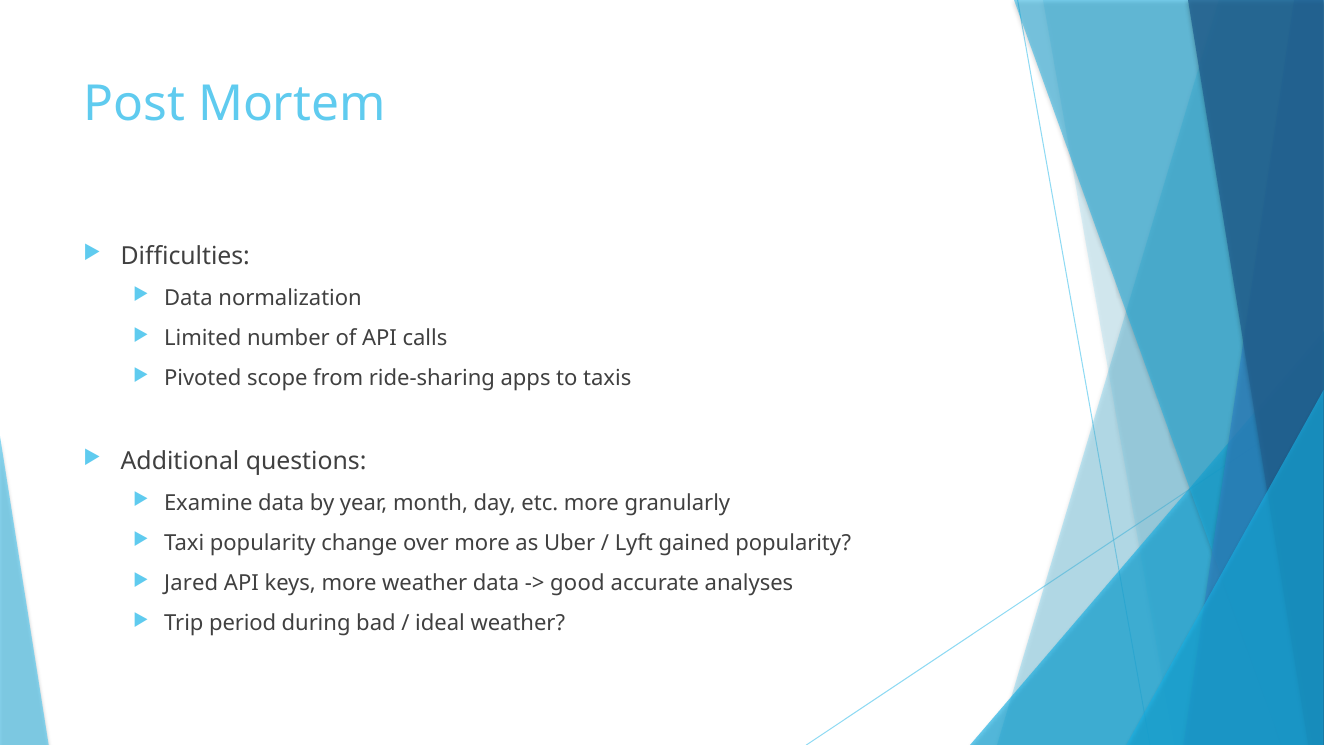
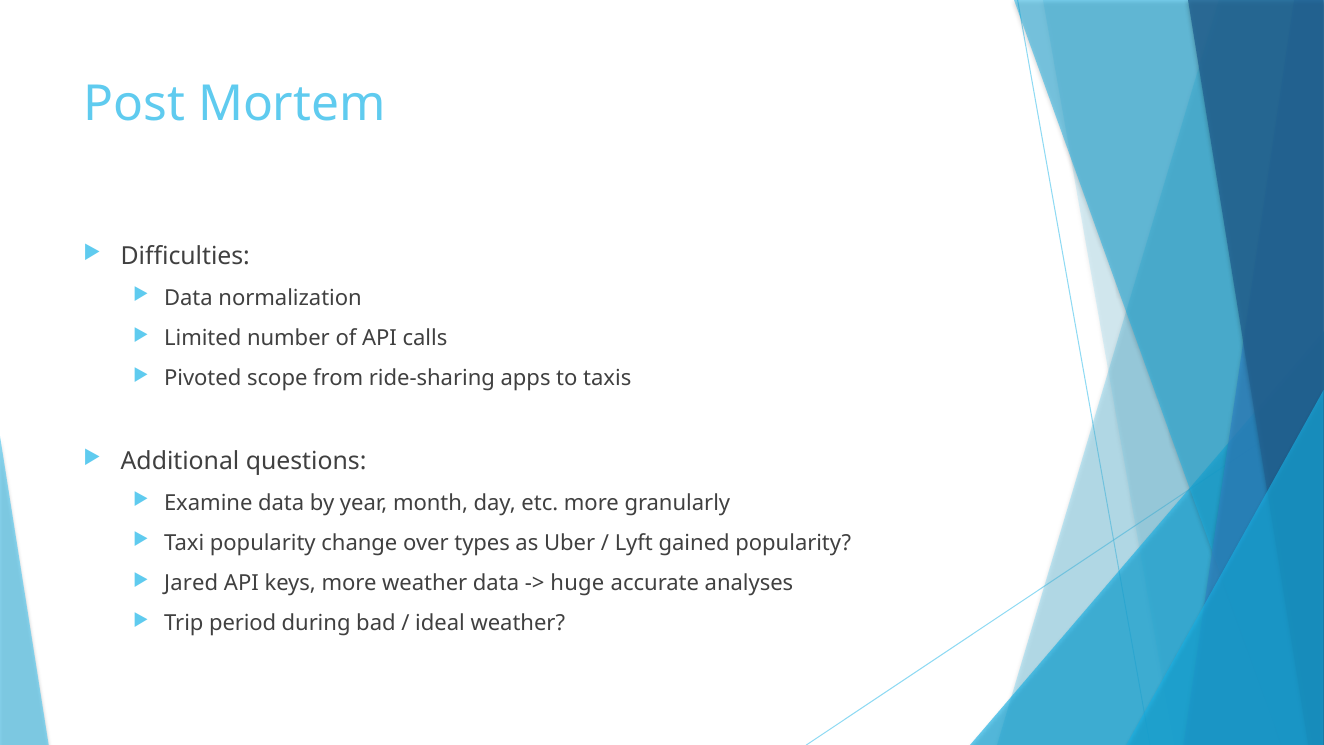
over more: more -> types (482, 543)
good: good -> huge (577, 583)
